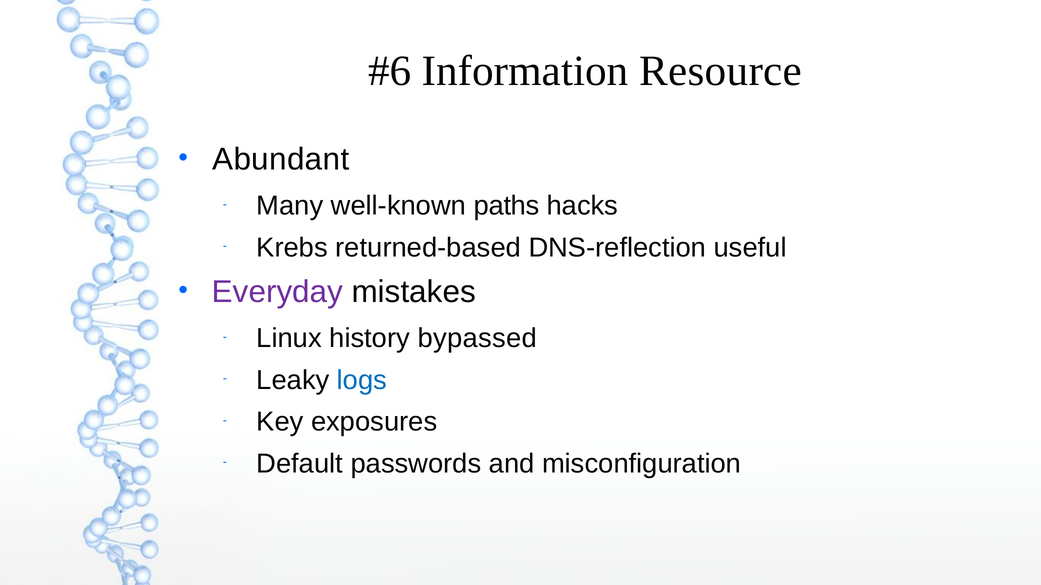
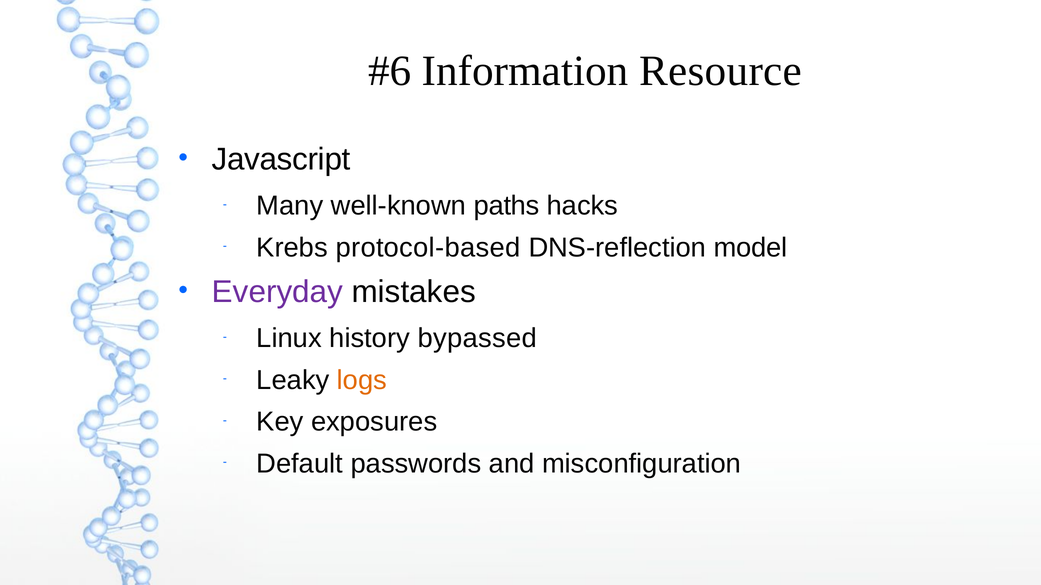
Abundant: Abundant -> Javascript (281, 159)
returned-based: returned-based -> protocol-based (428, 248)
useful: useful -> model (750, 248)
logs colour: blue -> orange (362, 381)
